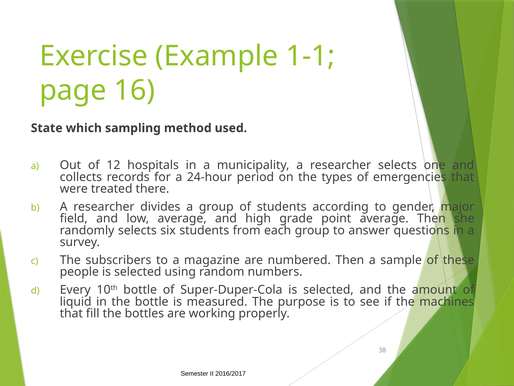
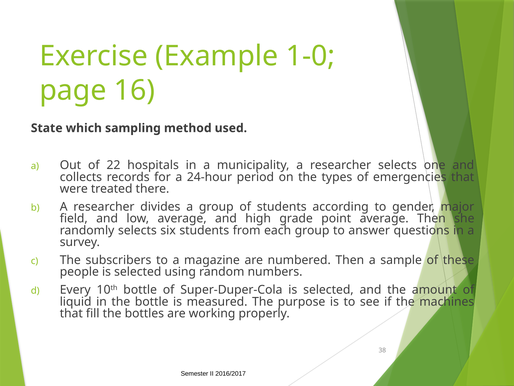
1-1: 1-1 -> 1-0 (310, 56)
12: 12 -> 22 (113, 165)
